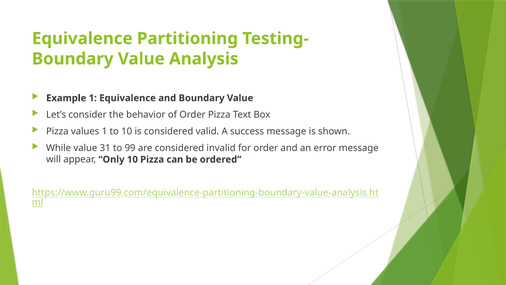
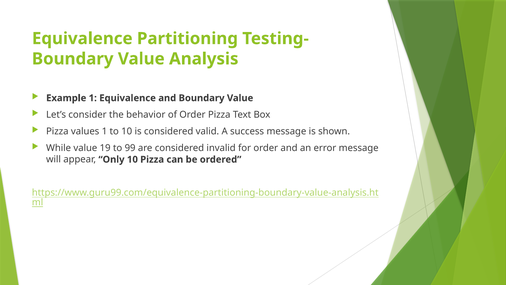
31: 31 -> 19 (105, 148)
